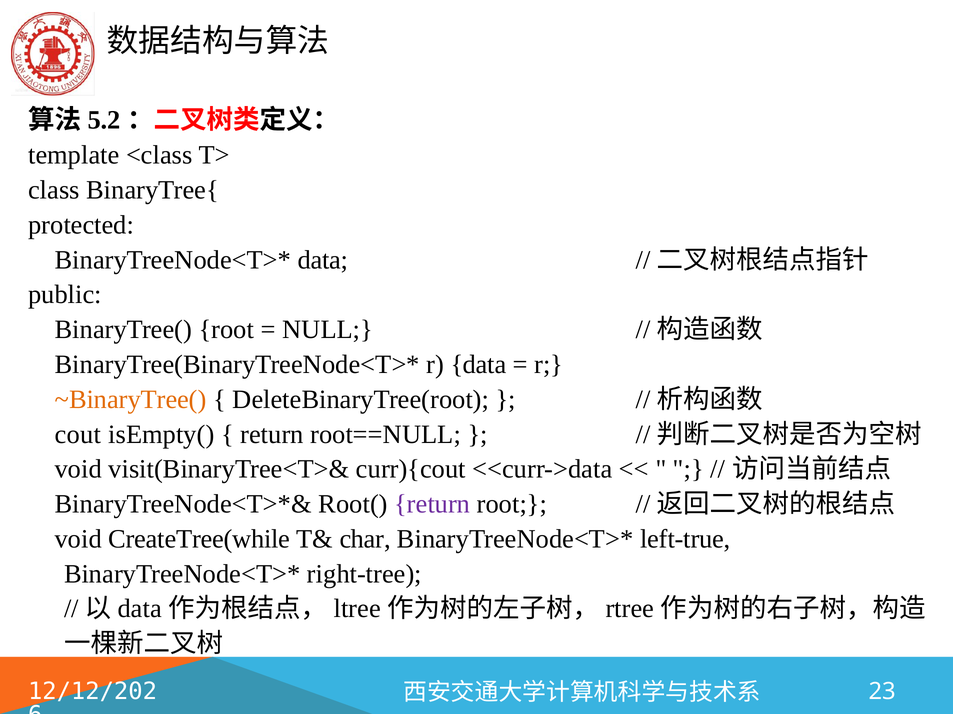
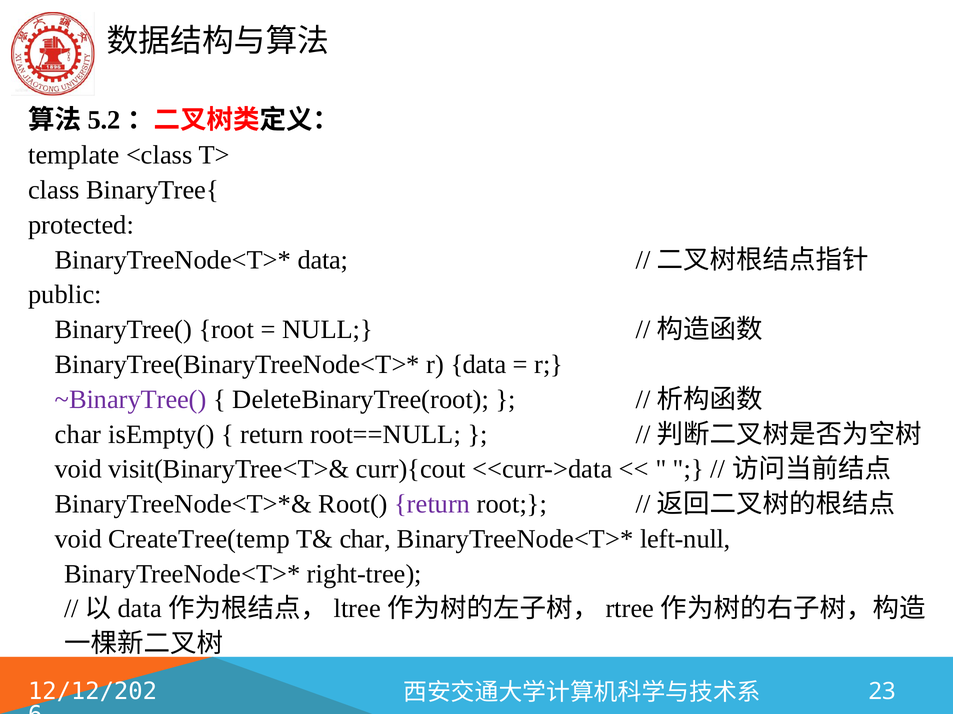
~BinaryTree( colour: orange -> purple (131, 400)
cout: cout -> char (78, 435)
CreateTree(while: CreateTree(while -> CreateTree(temp (199, 540)
left-true: left-true -> left-null (685, 540)
